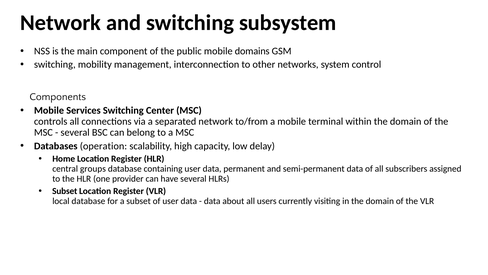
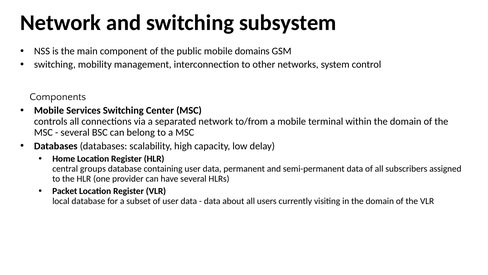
Databases operation: operation -> databases (104, 146)
Subset: Subset -> Packet (65, 191)
